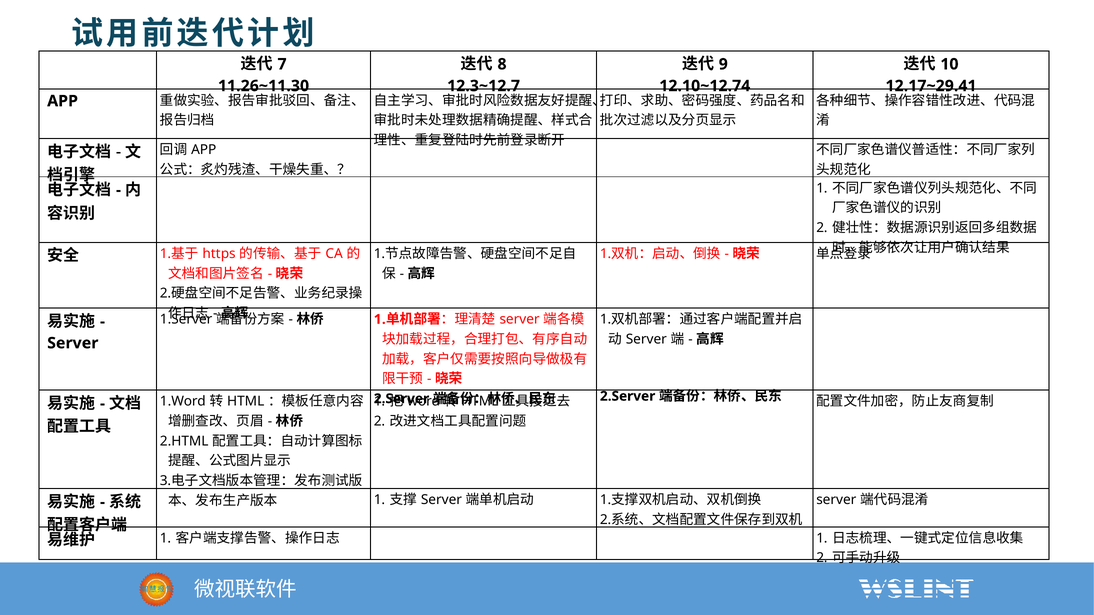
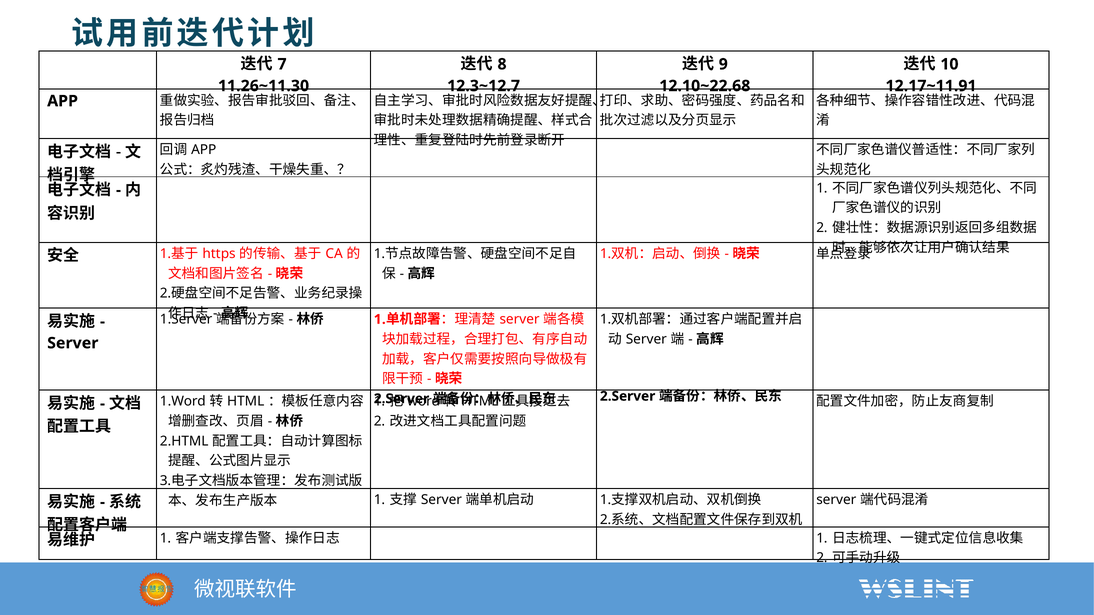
12.10~12.74: 12.10~12.74 -> 12.10~22.68 (705, 86)
12.17~29.41: 12.17~29.41 -> 12.17~11.91 (931, 86)
